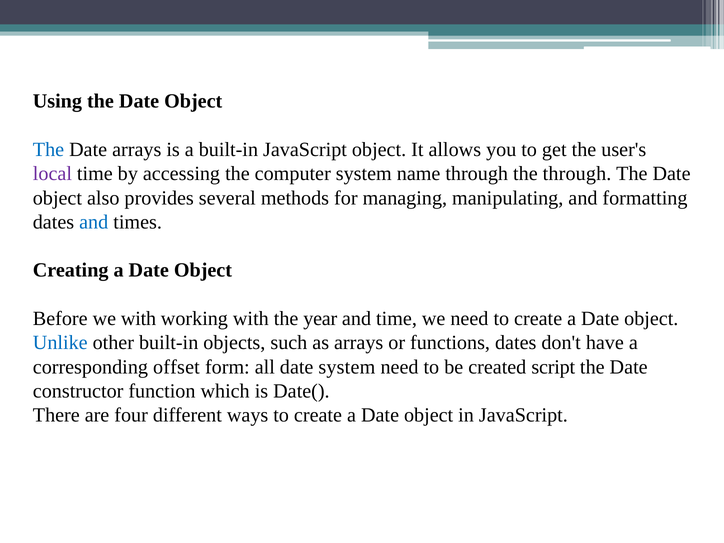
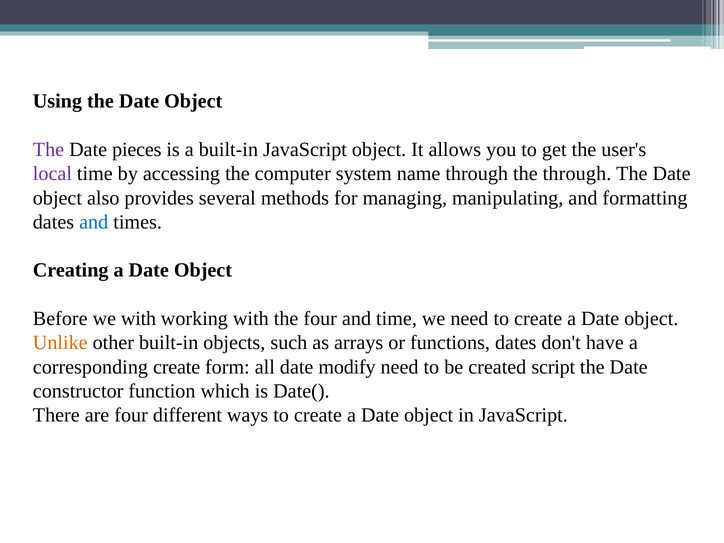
The colour: blue -> purple (48, 150)
Date arrays: arrays -> pieces (137, 150)
the year: year -> four (320, 319)
Unlike colour: blue -> orange (60, 343)
corresponding offset: offset -> create (177, 367)
date system: system -> modify (347, 367)
